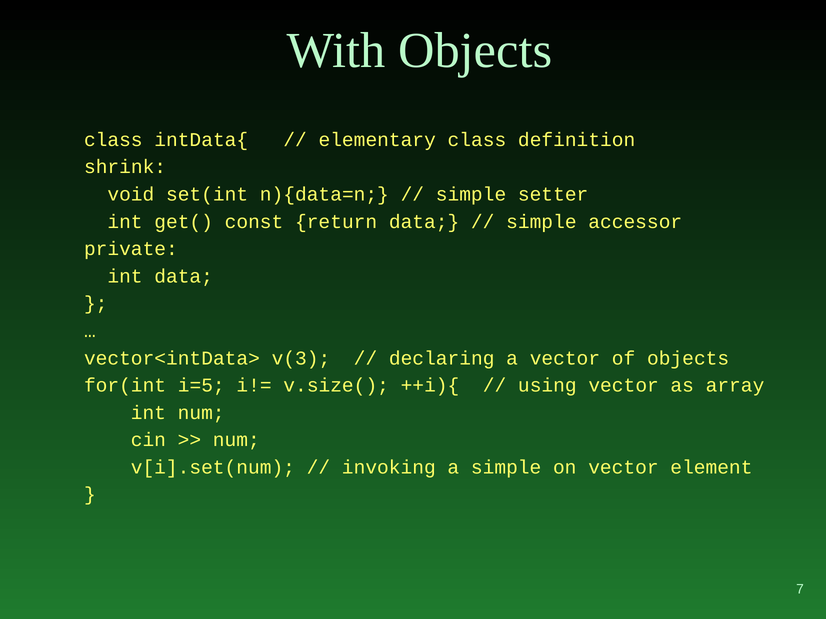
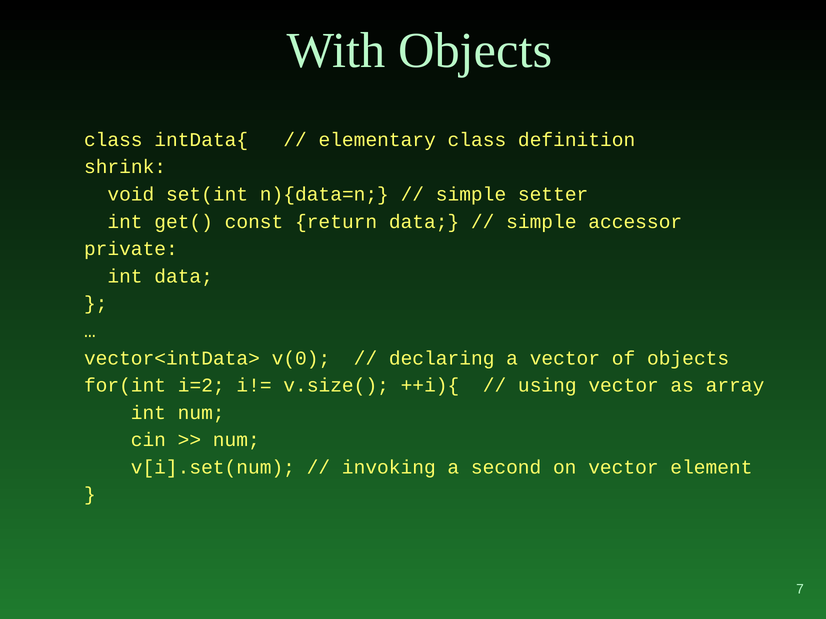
v(3: v(3 -> v(0 (301, 358)
i=5: i=5 -> i=2 (201, 386)
a simple: simple -> second (506, 468)
